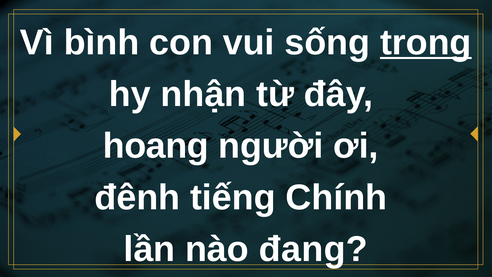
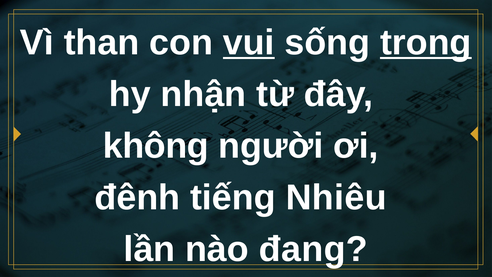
bình: bình -> than (101, 43)
vui underline: none -> present (249, 43)
hoang: hoang -> không (156, 146)
Chính: Chính -> Nhiêu (336, 197)
